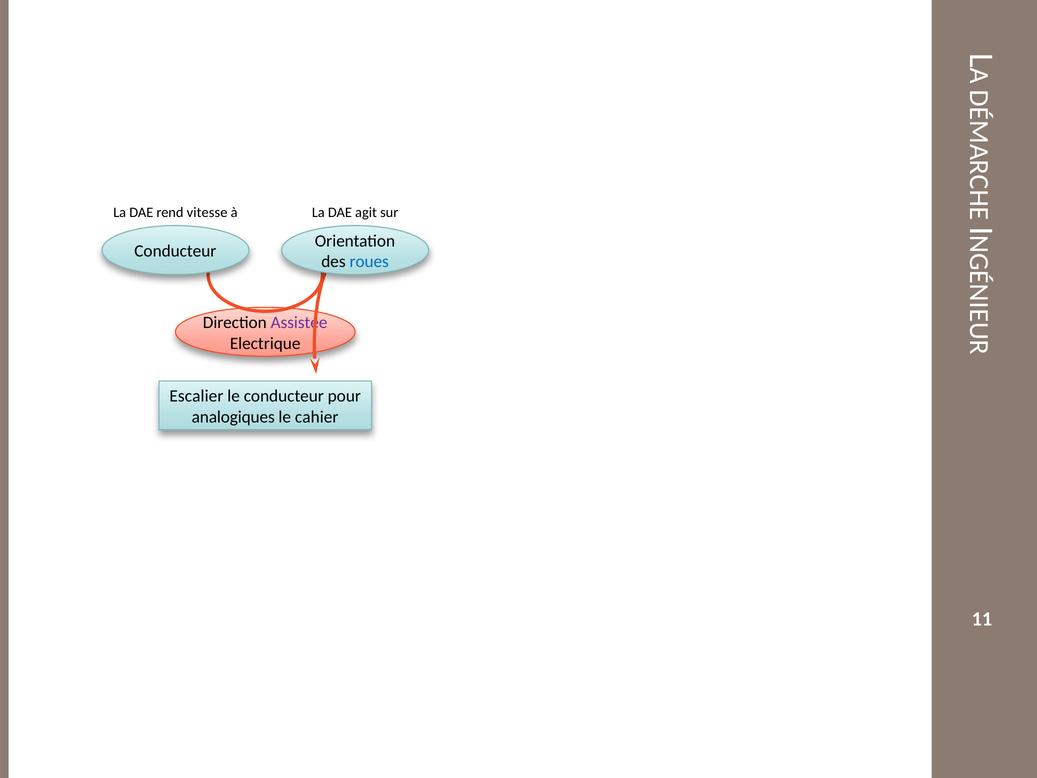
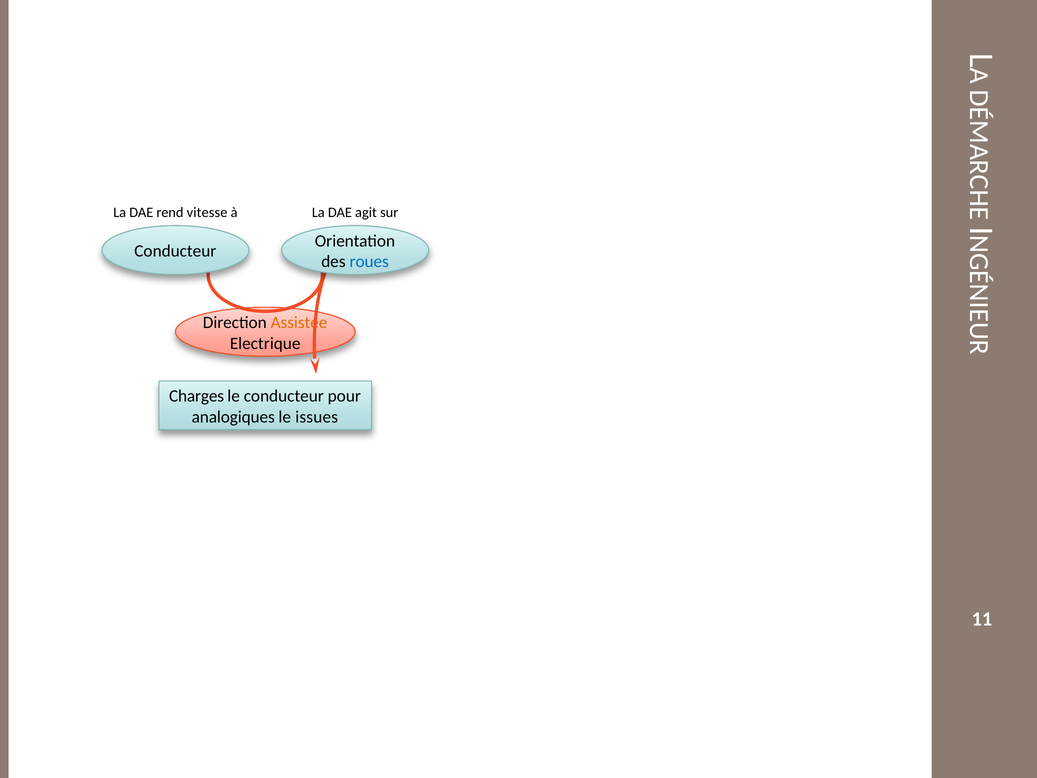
Assistée colour: purple -> orange (299, 322)
Escalier: Escalier -> Charges (197, 396)
cahier: cahier -> issues (317, 417)
